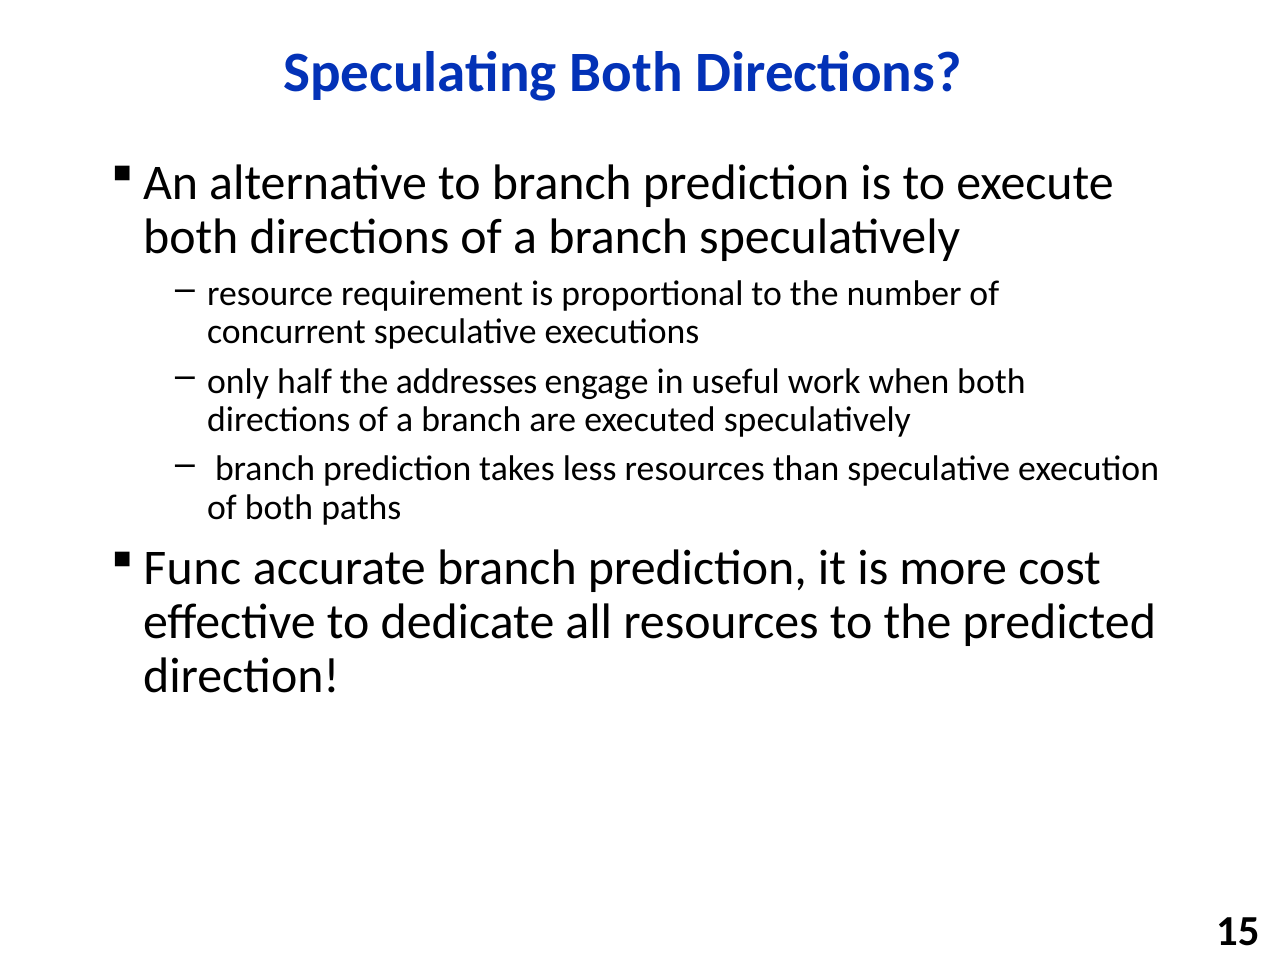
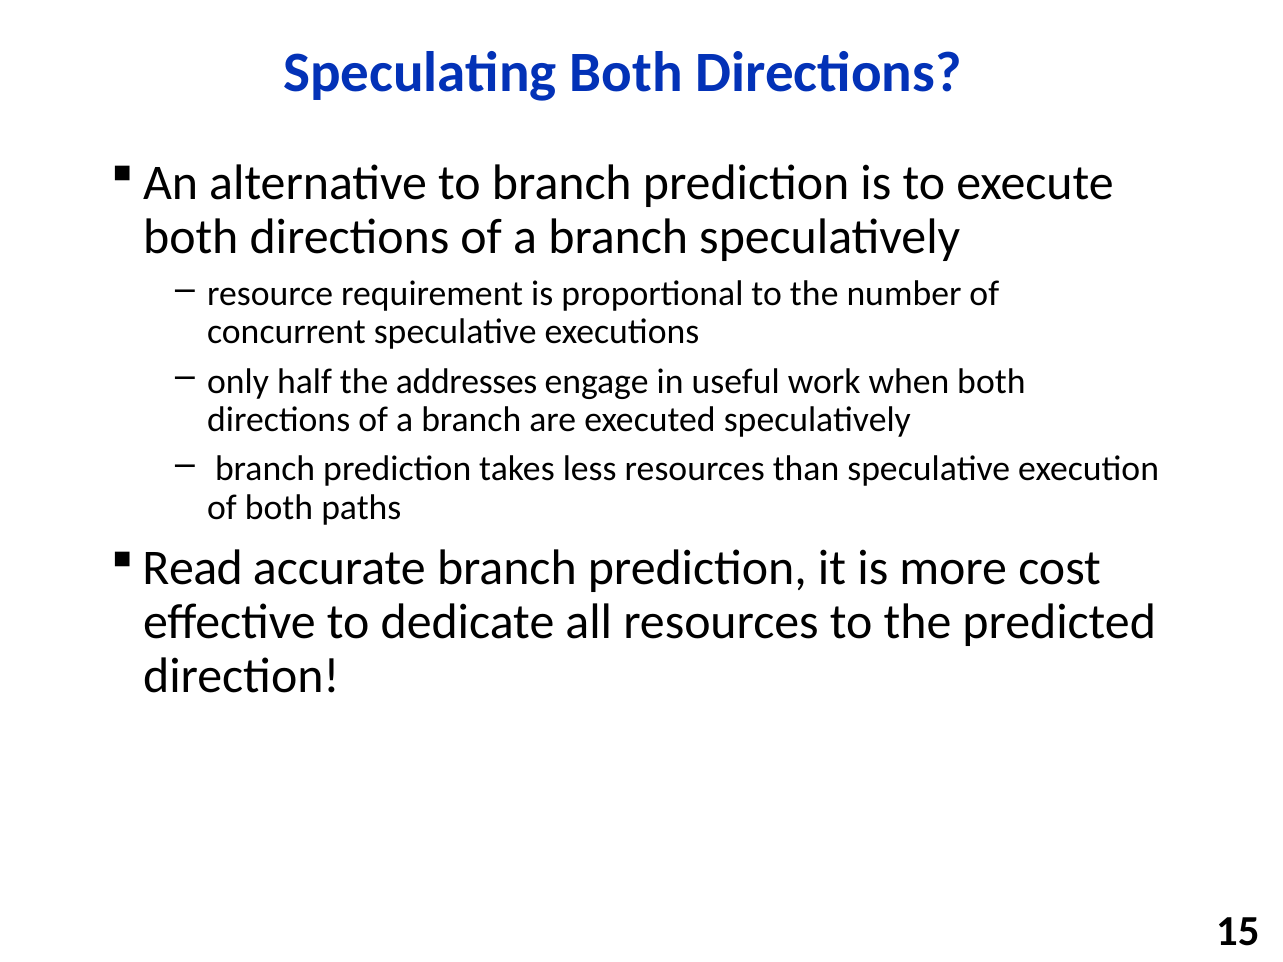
Func: Func -> Read (193, 569)
